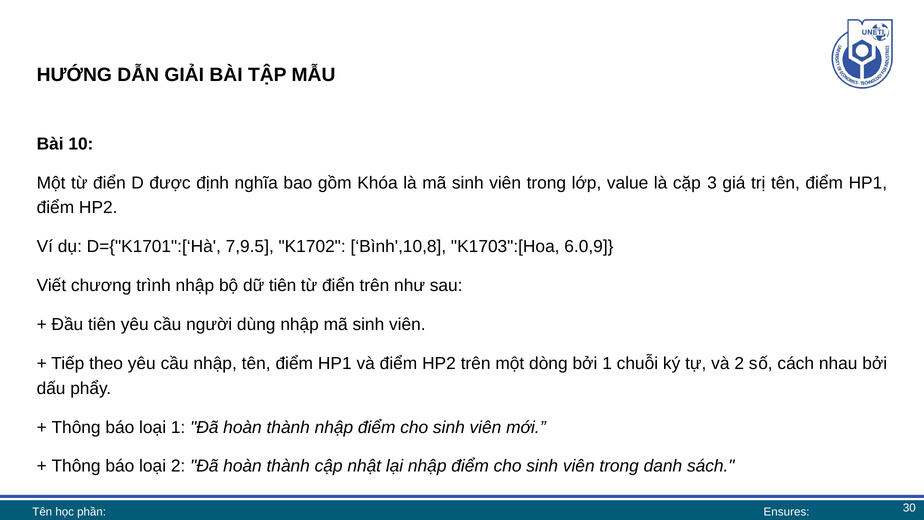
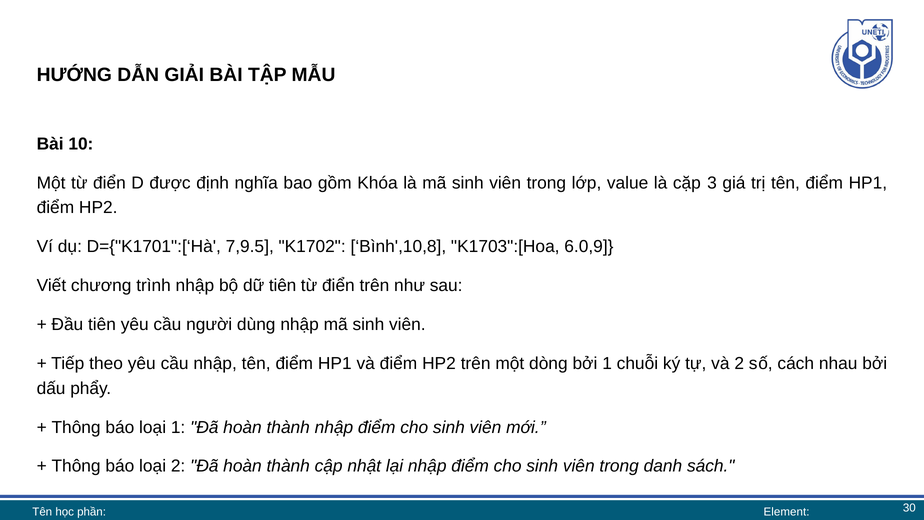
Ensures: Ensures -> Element (787, 512)
